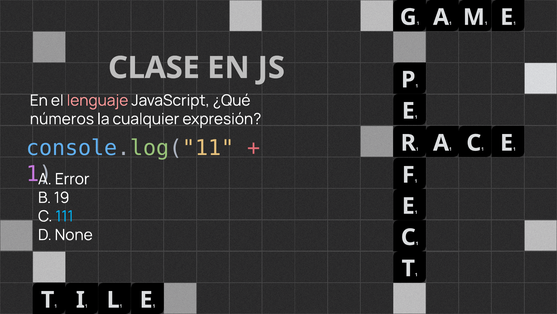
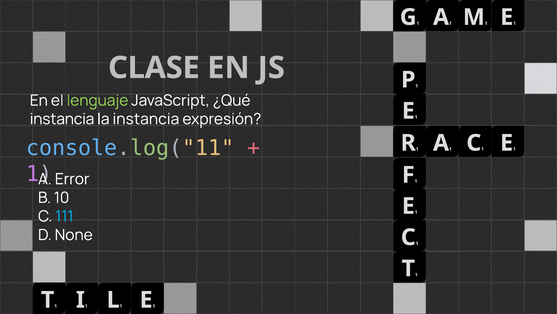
lenguaje colour: pink -> light green (97, 100)
números: números -> instancia (62, 119)
la cualquier: cualquier -> instancia (146, 119)
19: 19 -> 10 (62, 197)
